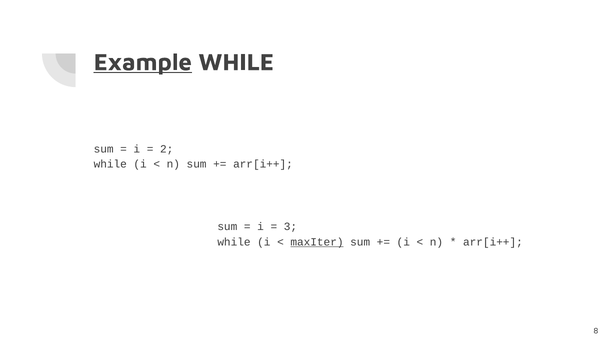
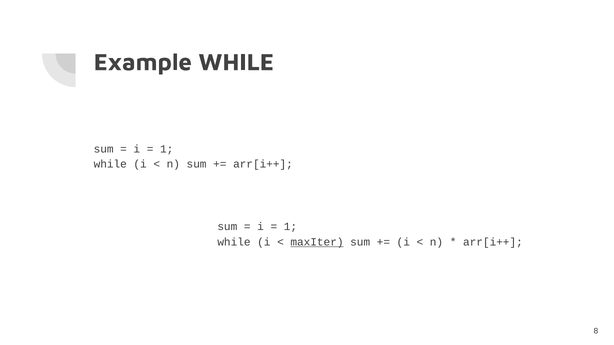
Example underline: present -> none (143, 62)
2: 2 -> 1 (167, 149)
3: 3 -> 1 (290, 227)
